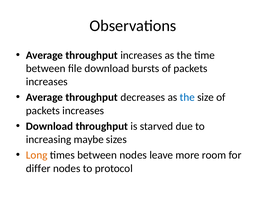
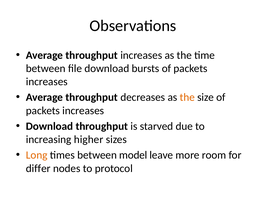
the colour: blue -> orange (187, 98)
maybe: maybe -> higher (89, 140)
between nodes: nodes -> model (133, 156)
